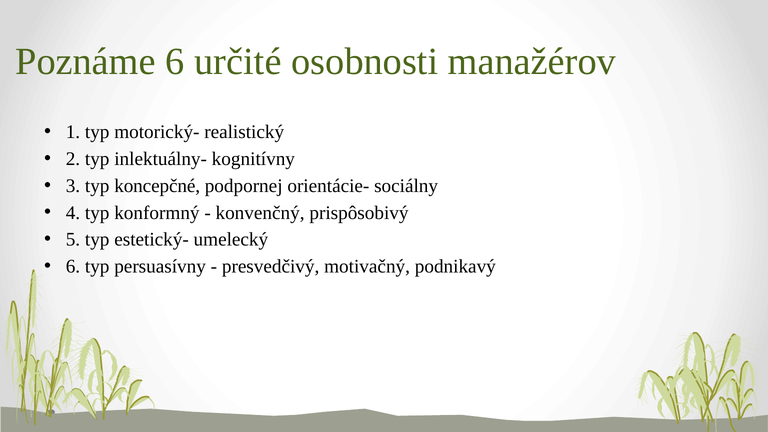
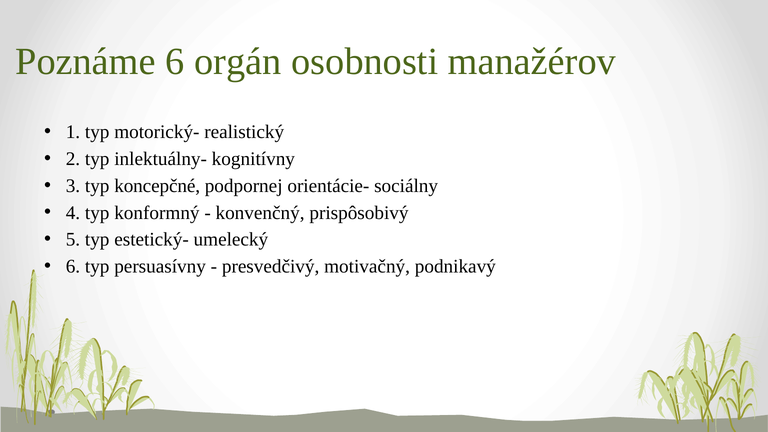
určité: určité -> orgán (238, 62)
